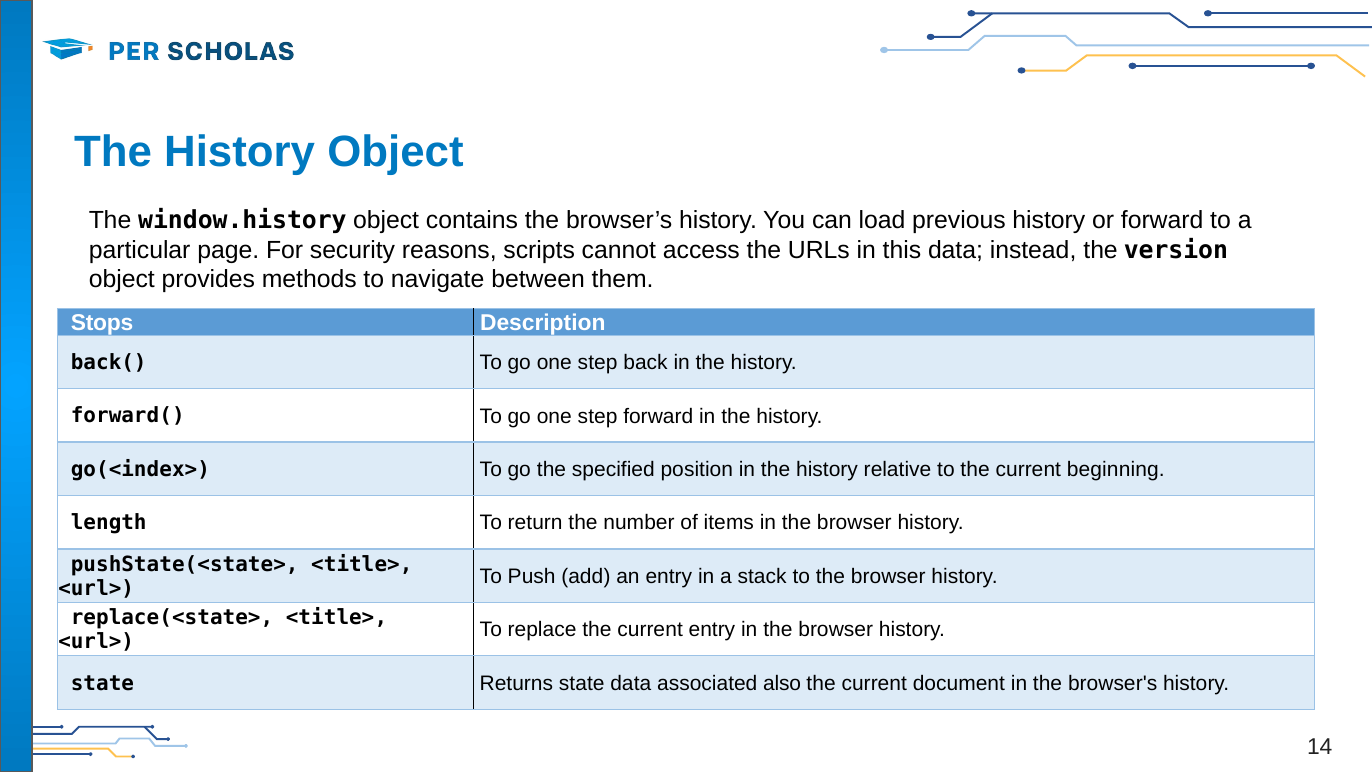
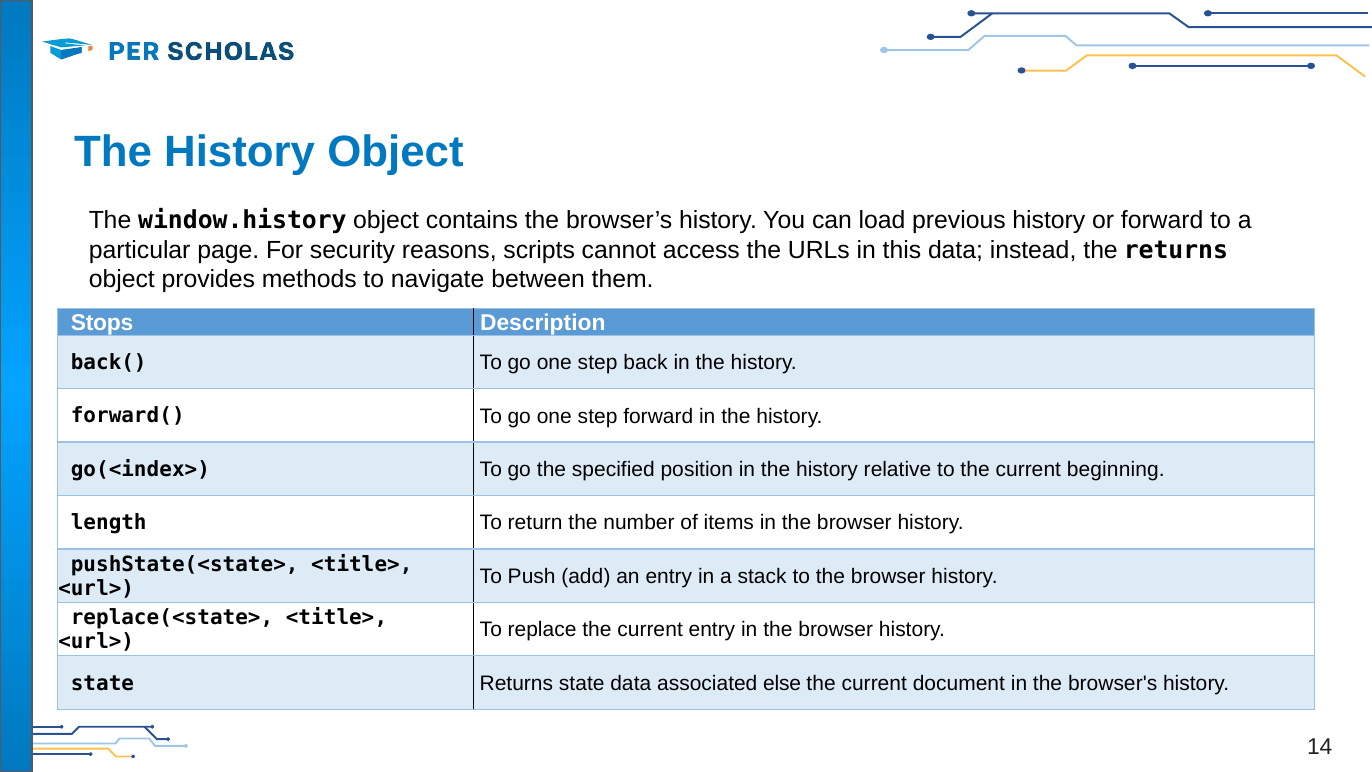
the version: version -> returns (1176, 250)
also: also -> else (782, 683)
